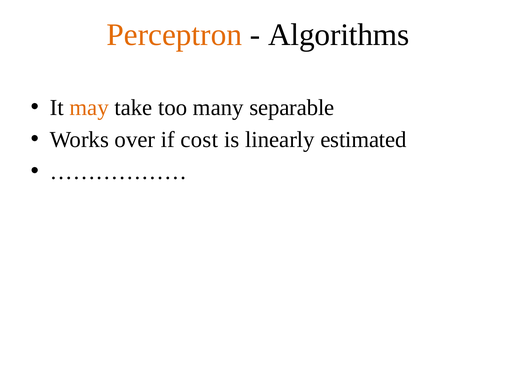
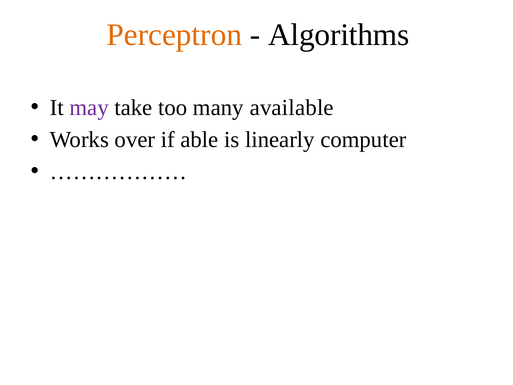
may colour: orange -> purple (89, 108)
separable: separable -> available (292, 108)
cost: cost -> able (199, 140)
estimated: estimated -> computer (363, 140)
